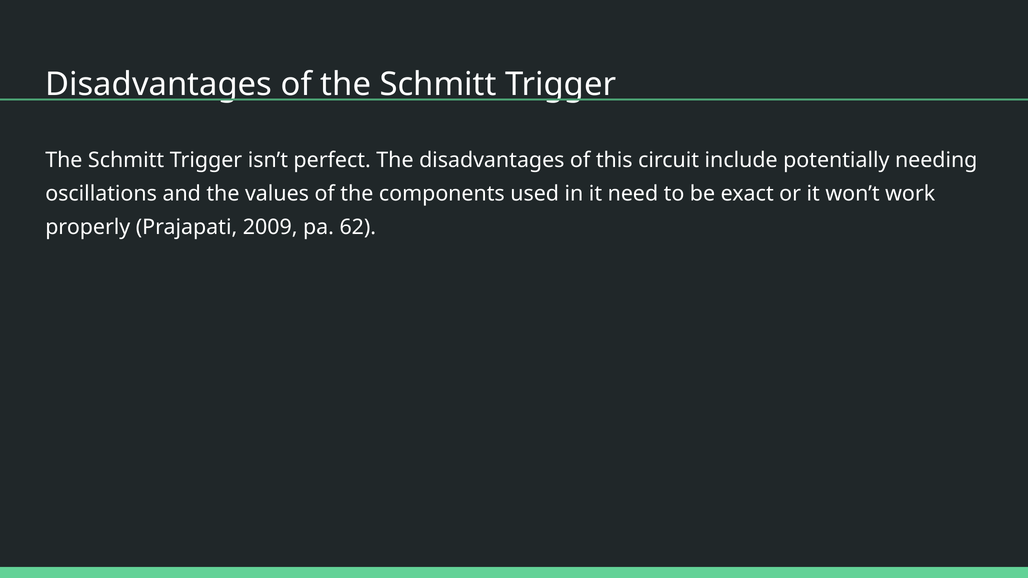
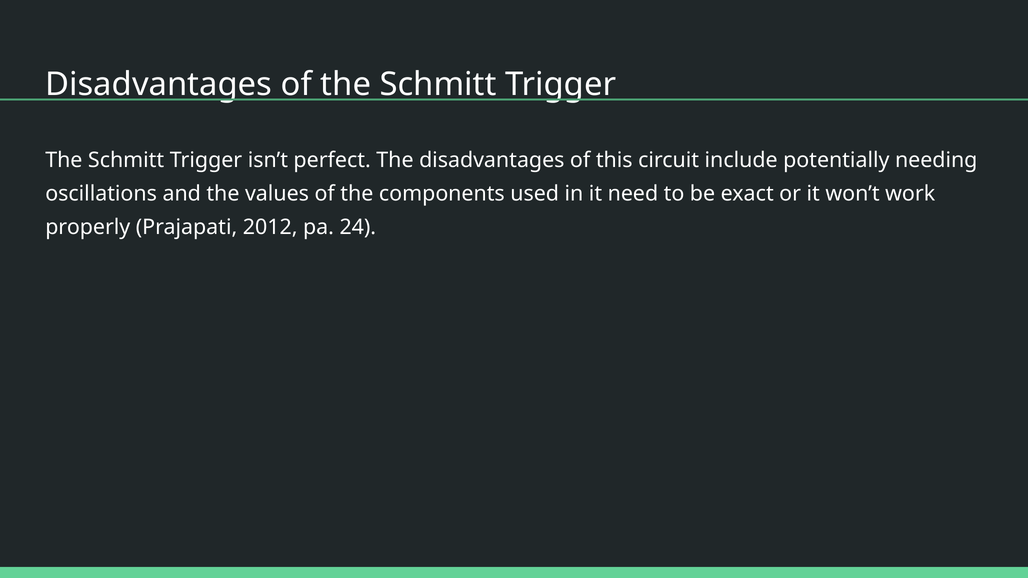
2009: 2009 -> 2012 (270, 227)
62: 62 -> 24 (358, 227)
